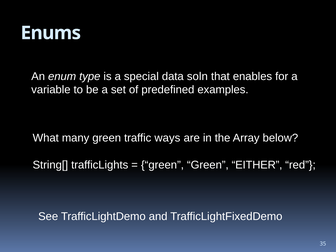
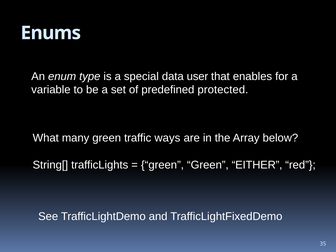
soln: soln -> user (197, 76)
examples: examples -> protected (223, 90)
